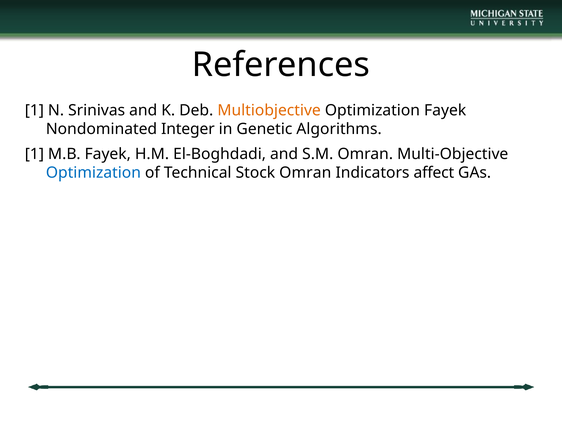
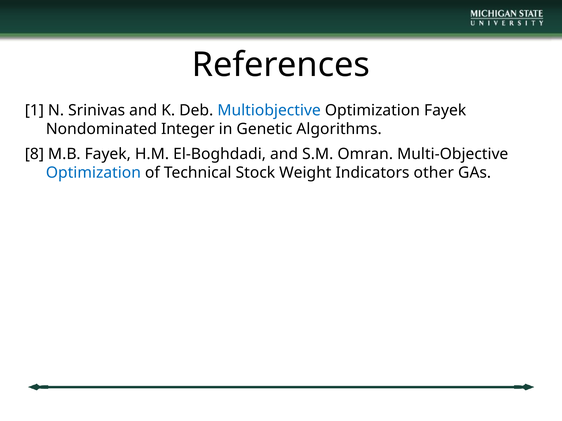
Multiobjective colour: orange -> blue (269, 111)
1: 1 -> 8 (34, 154)
Stock Omran: Omran -> Weight (305, 173)
affect: affect -> other (434, 173)
